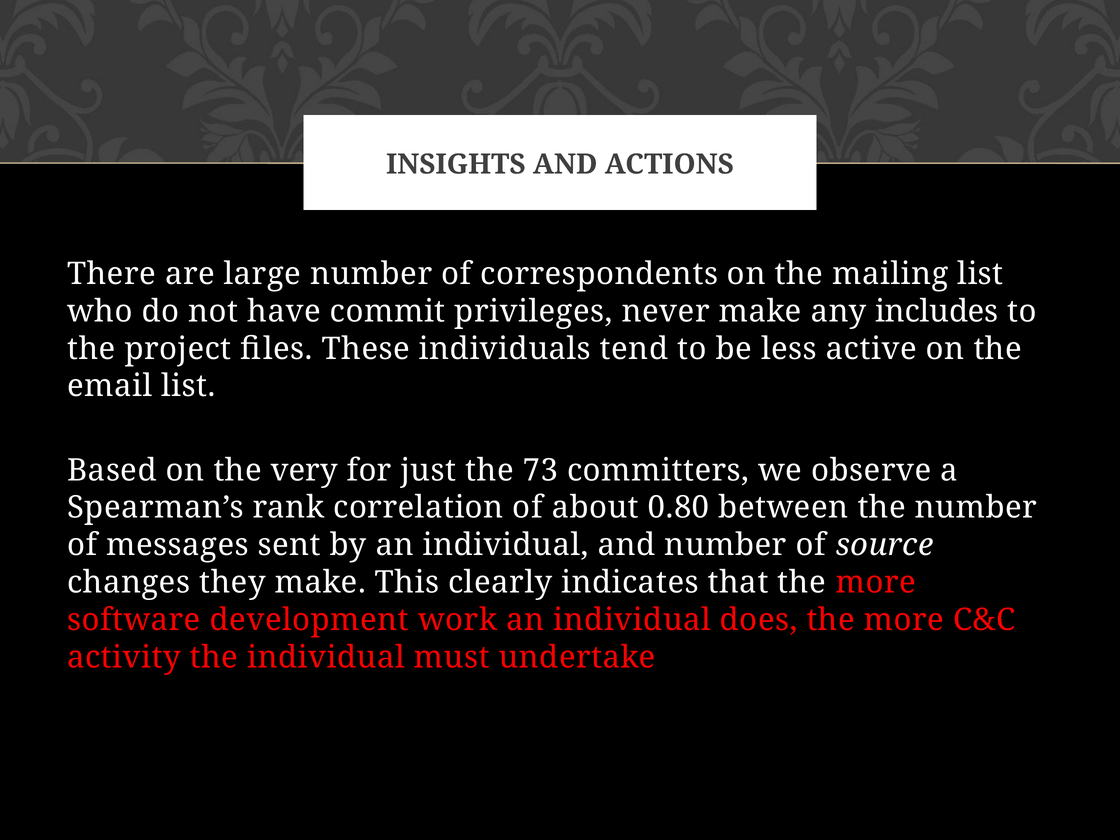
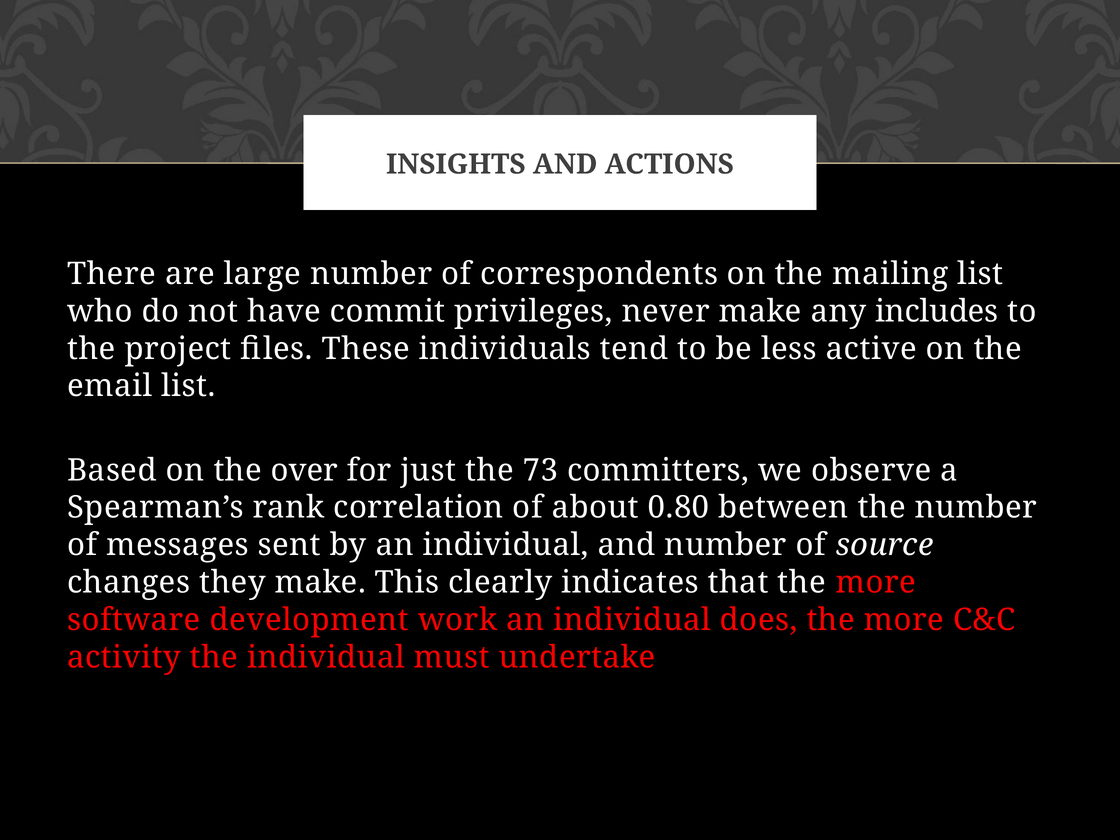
very: very -> over (304, 470)
